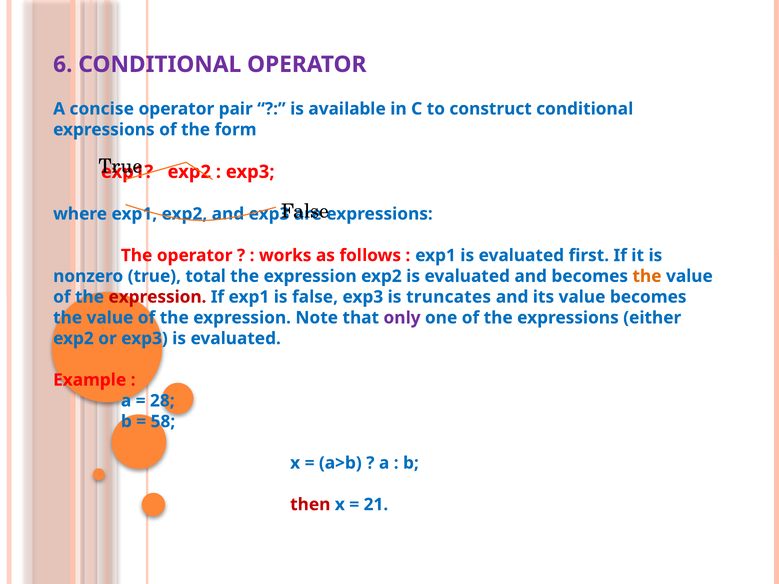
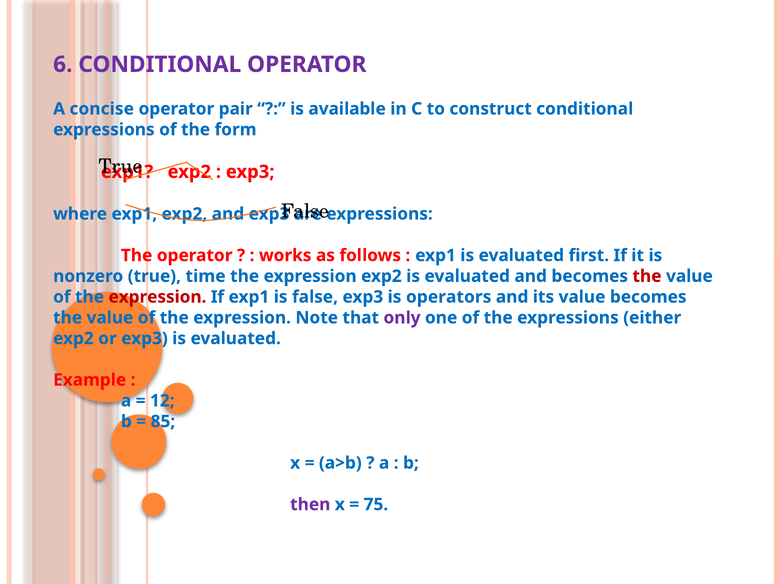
total: total -> time (206, 276)
the colour: orange -> red (647, 276)
truncates: truncates -> operators (449, 297)
28: 28 -> 12 (162, 401)
58: 58 -> 85 (163, 422)
then colour: red -> purple (310, 505)
21: 21 -> 75 (376, 505)
